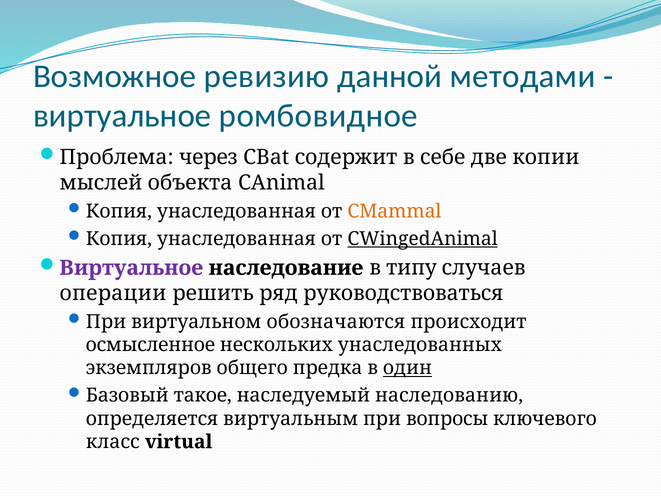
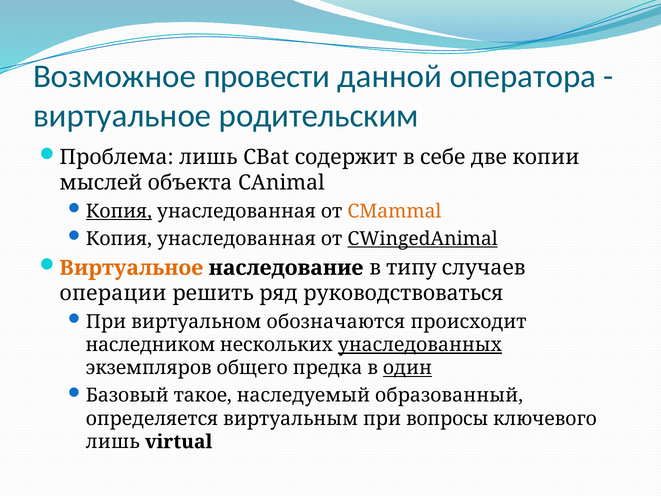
ревизию: ревизию -> провести (267, 76)
методами: методами -> оператора (523, 76)
ромбовидное: ромбовидное -> родительским (319, 116)
Проблема через: через -> лишь (208, 157)
Копия underline: none -> present (119, 211)
Виртуальное colour: purple -> orange (131, 268)
осмысленное: осмысленное -> наследником (150, 345)
унаследованных underline: none -> present (420, 345)
наследованию: наследованию -> образованный (449, 395)
класс: класс -> лишь (113, 442)
